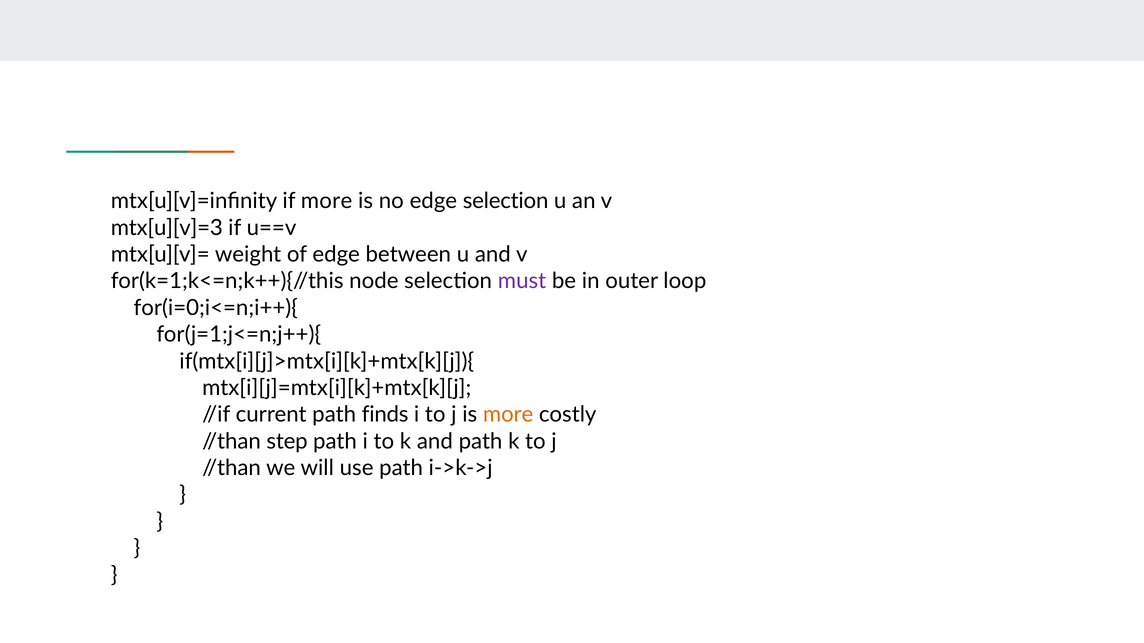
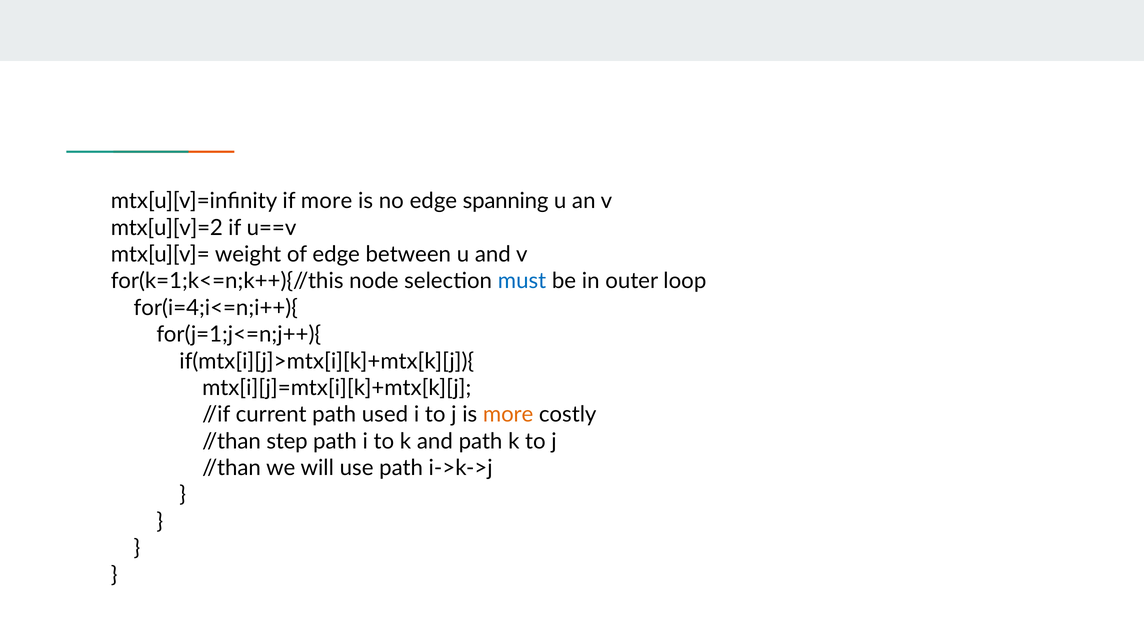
edge selection: selection -> spanning (506, 201)
mtx[u][v]=3: mtx[u][v]=3 -> mtx[u][v]=2 (167, 228)
must colour: purple -> blue (522, 281)
for(i=0;i<=n;i++){: for(i=0;i<=n;i++){ -> for(i=4;i<=n;i++){ (216, 308)
finds: finds -> used (385, 415)
